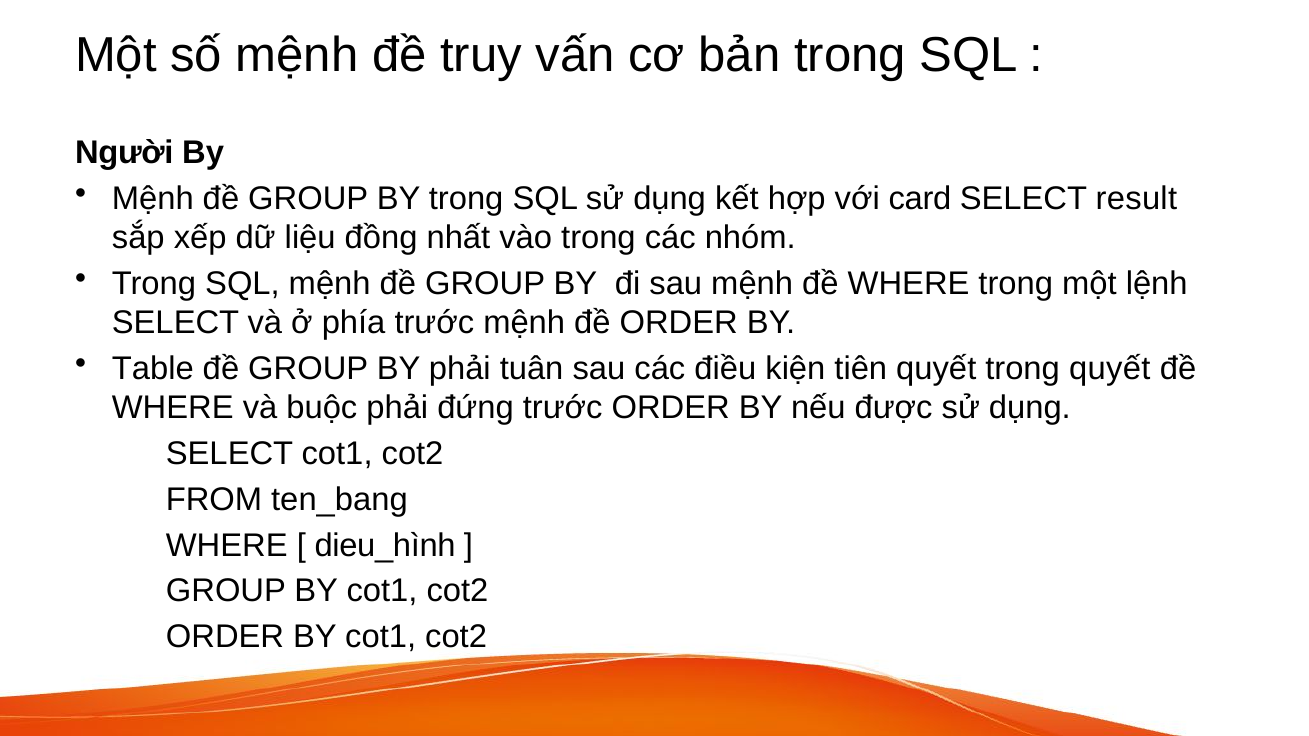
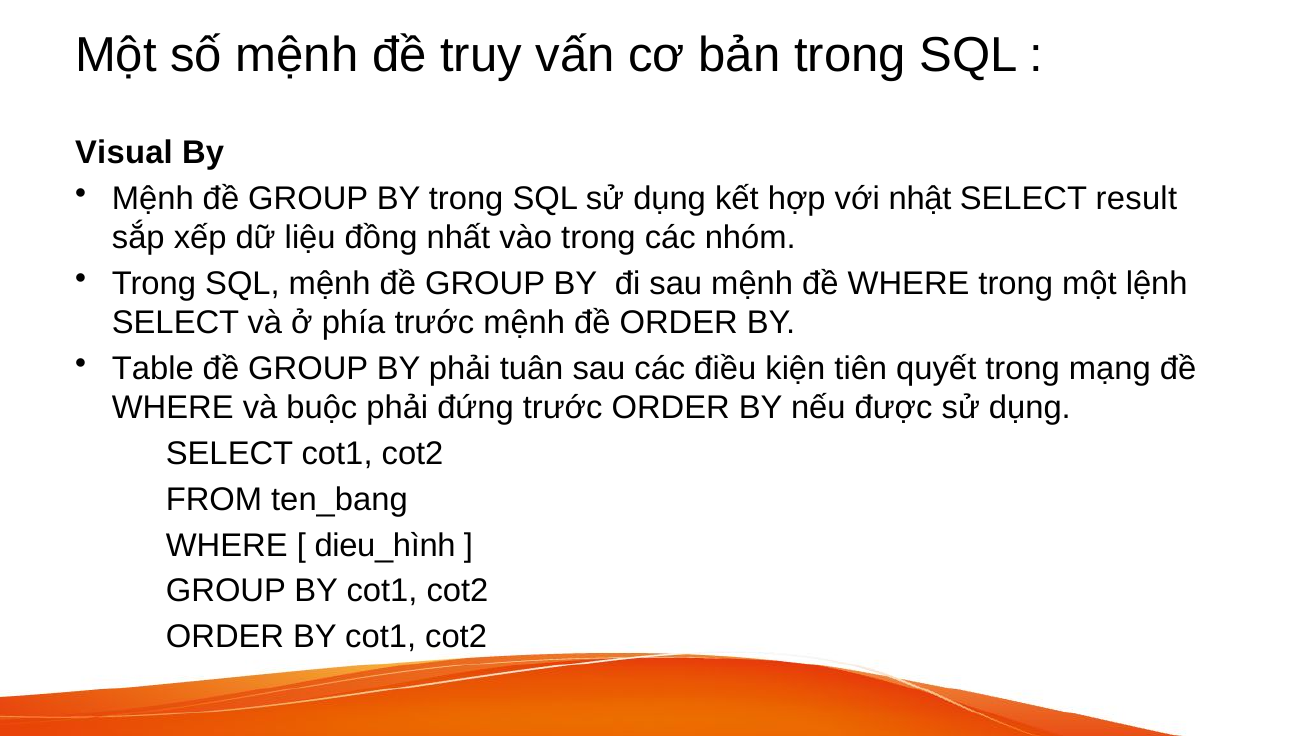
Người: Người -> Visual (124, 153)
card: card -> nhật (920, 199)
trong quyết: quyết -> mạng (1110, 369)
